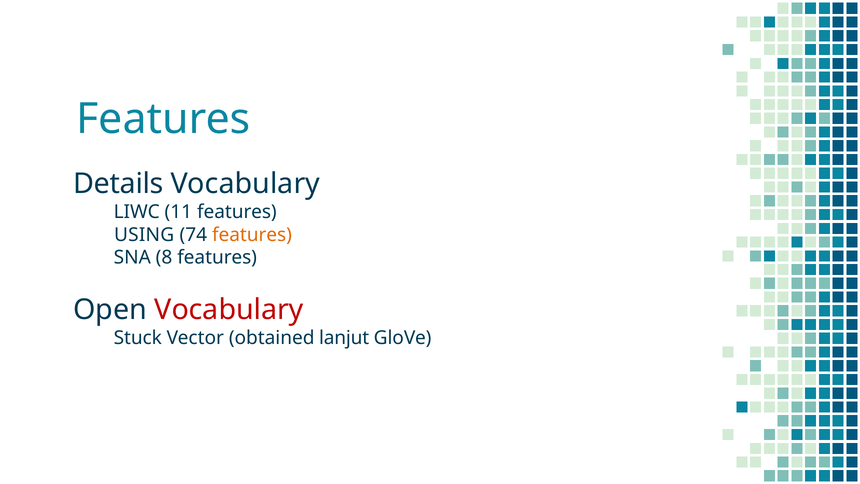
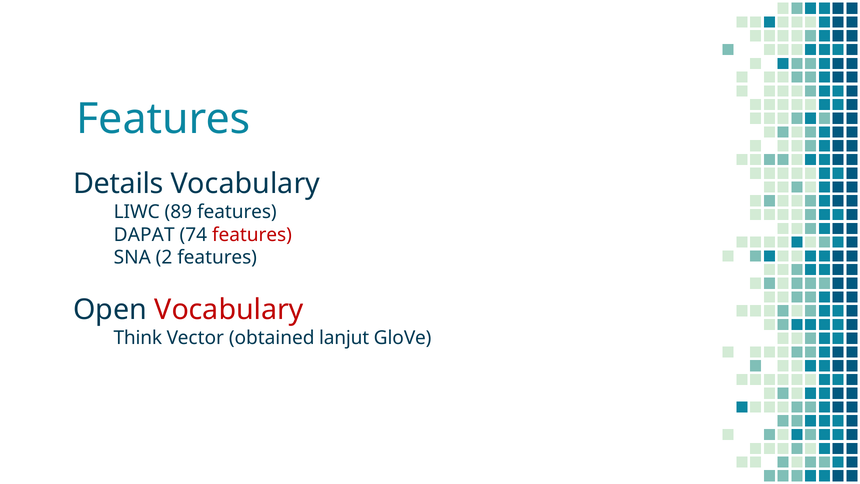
11: 11 -> 89 (178, 212)
USING: USING -> DAPAT (144, 235)
features colour: orange -> red (252, 235)
8: 8 -> 2 (164, 258)
Stuck: Stuck -> Think (138, 338)
